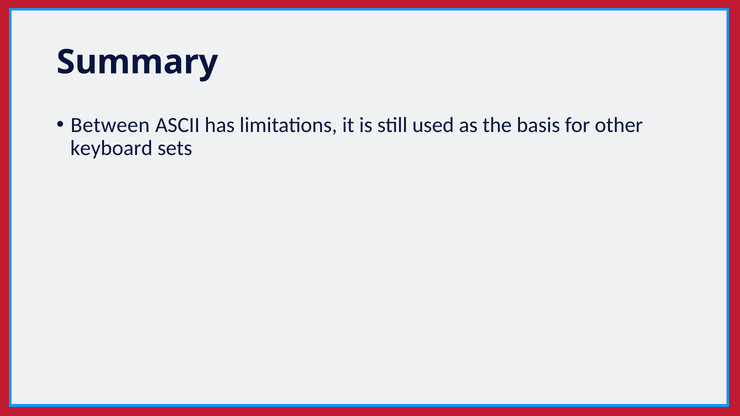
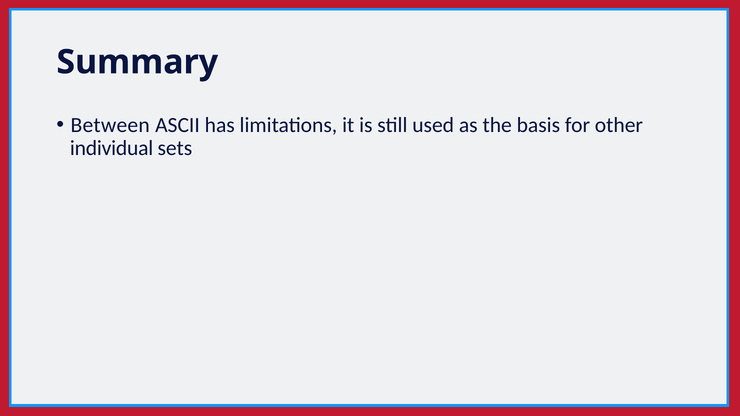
keyboard: keyboard -> individual (112, 148)
